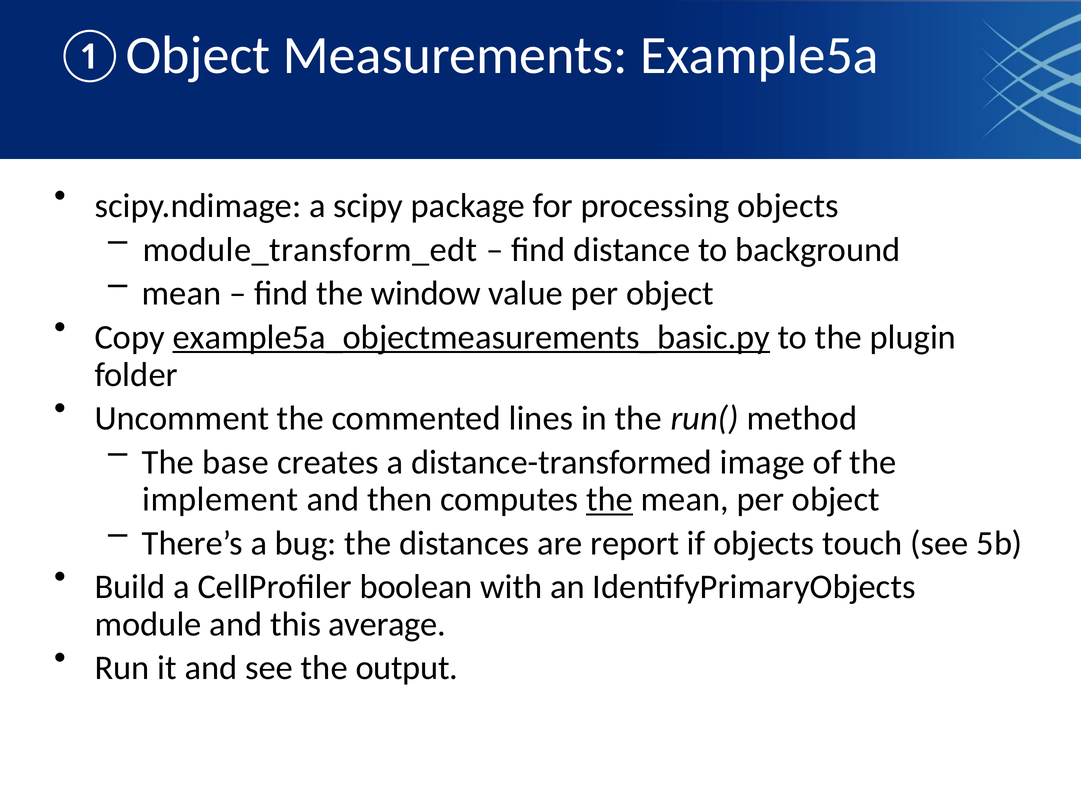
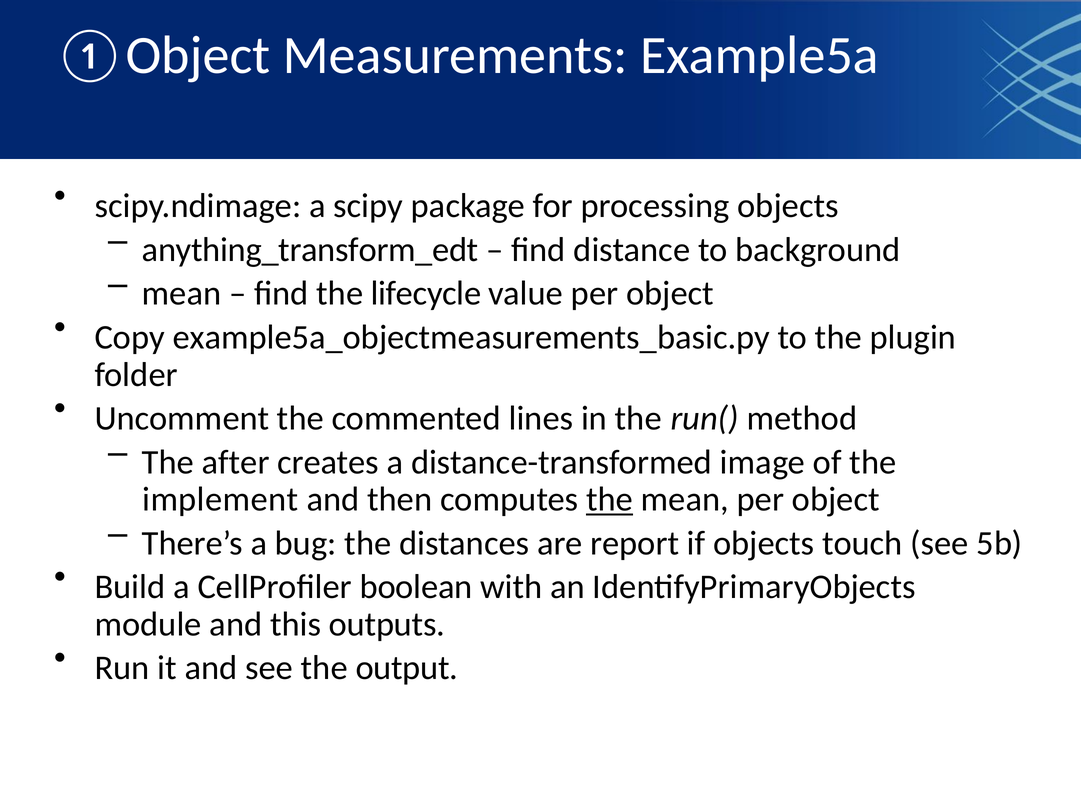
module_transform_edt: module_transform_edt -> anything_transform_edt (310, 250)
window: window -> lifecycle (426, 294)
example5a_objectmeasurements_basic.py underline: present -> none (471, 337)
base: base -> after (236, 462)
average: average -> outputs (387, 624)
